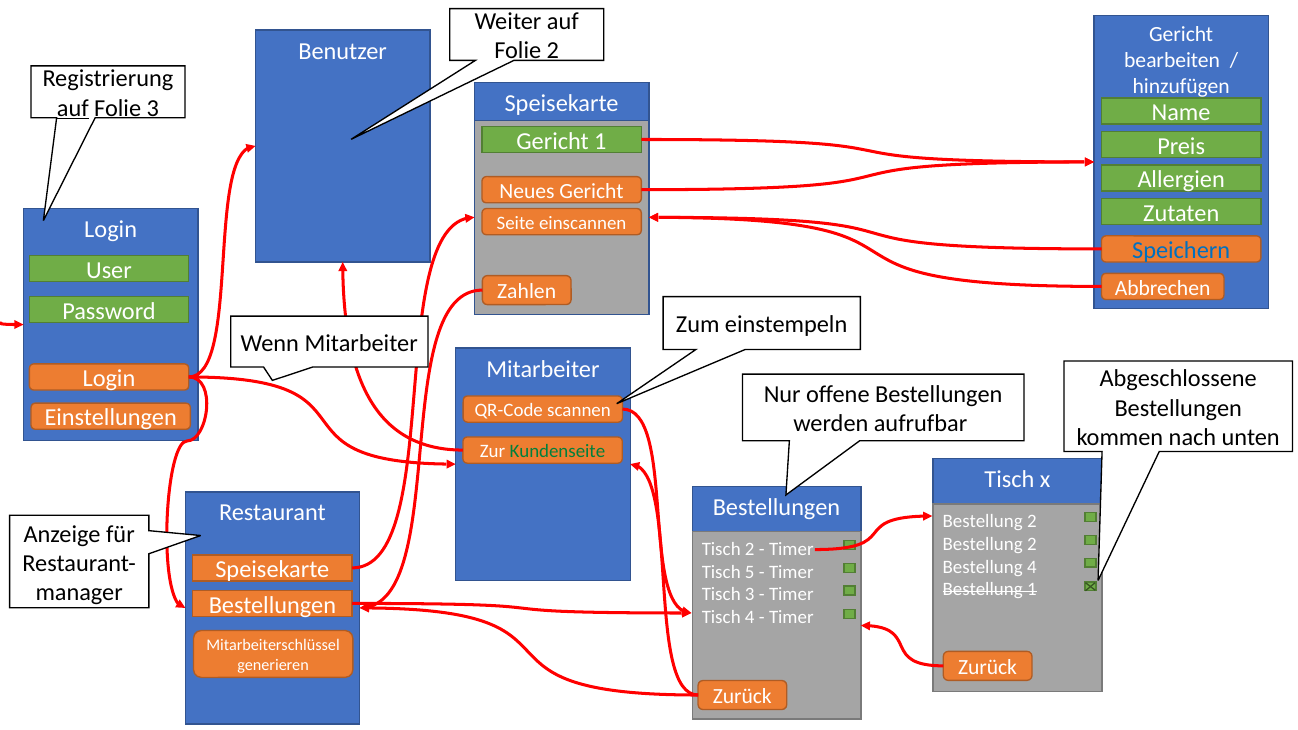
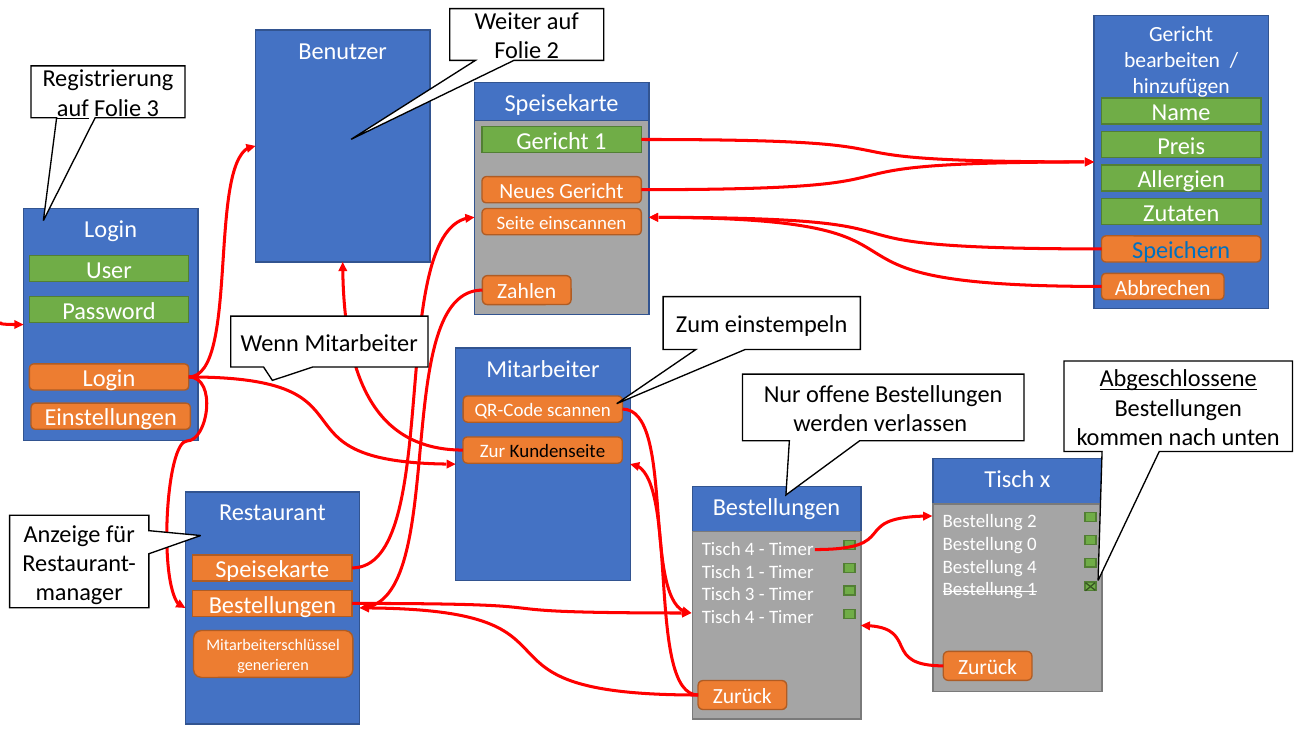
Abgeschlossene underline: none -> present (1178, 379)
aufrufbar: aufrufbar -> verlassen (921, 424)
Kundenseite colour: green -> black (557, 451)
2: 2 -> 0 (1032, 544)
2: 2 -> 4 (750, 549)
Tisch 5: 5 -> 1 (750, 572)
